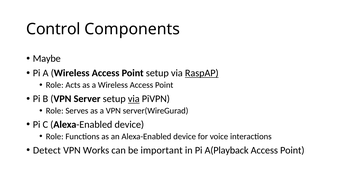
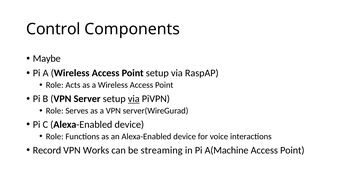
RaspAP underline: present -> none (202, 73)
Detect: Detect -> Record (47, 150)
important: important -> streaming (162, 150)
A(Playback: A(Playback -> A(Machine (227, 150)
